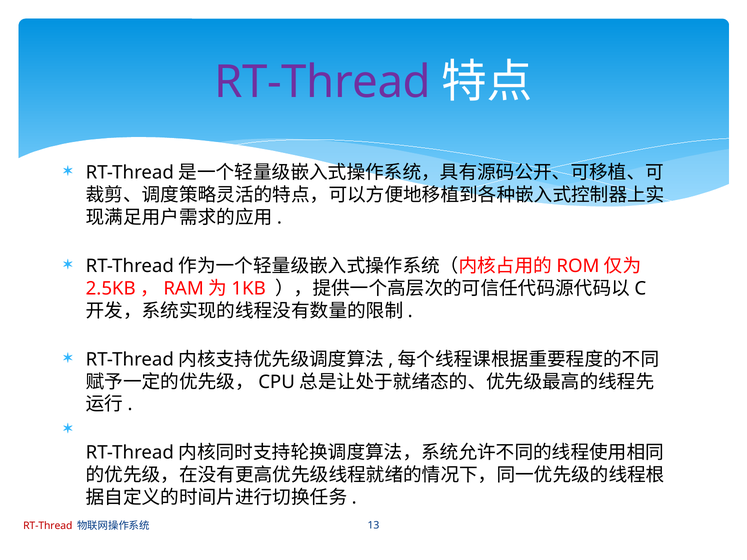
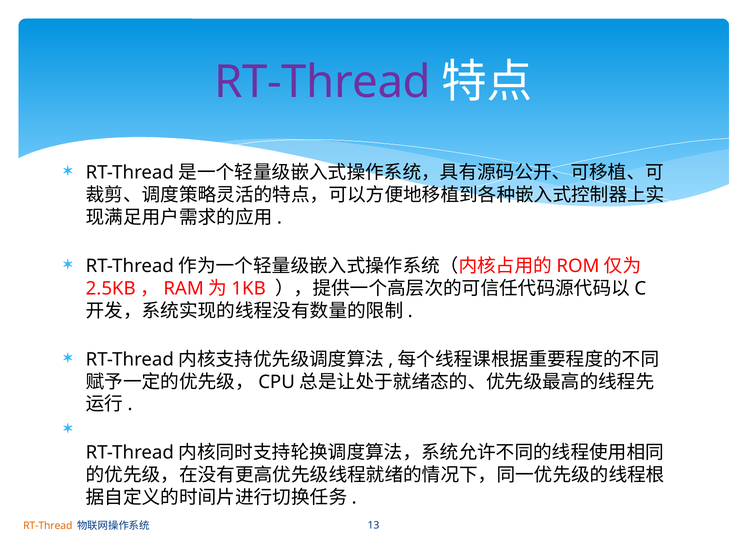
RT-Thread colour: red -> orange (48, 526)
